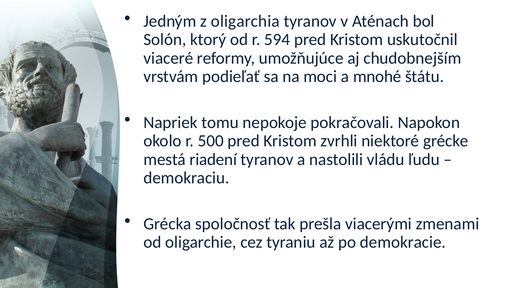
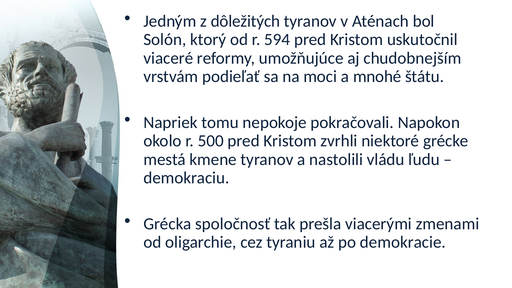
oligarchia: oligarchia -> dôležitých (245, 21)
riadení: riadení -> kmene (213, 159)
